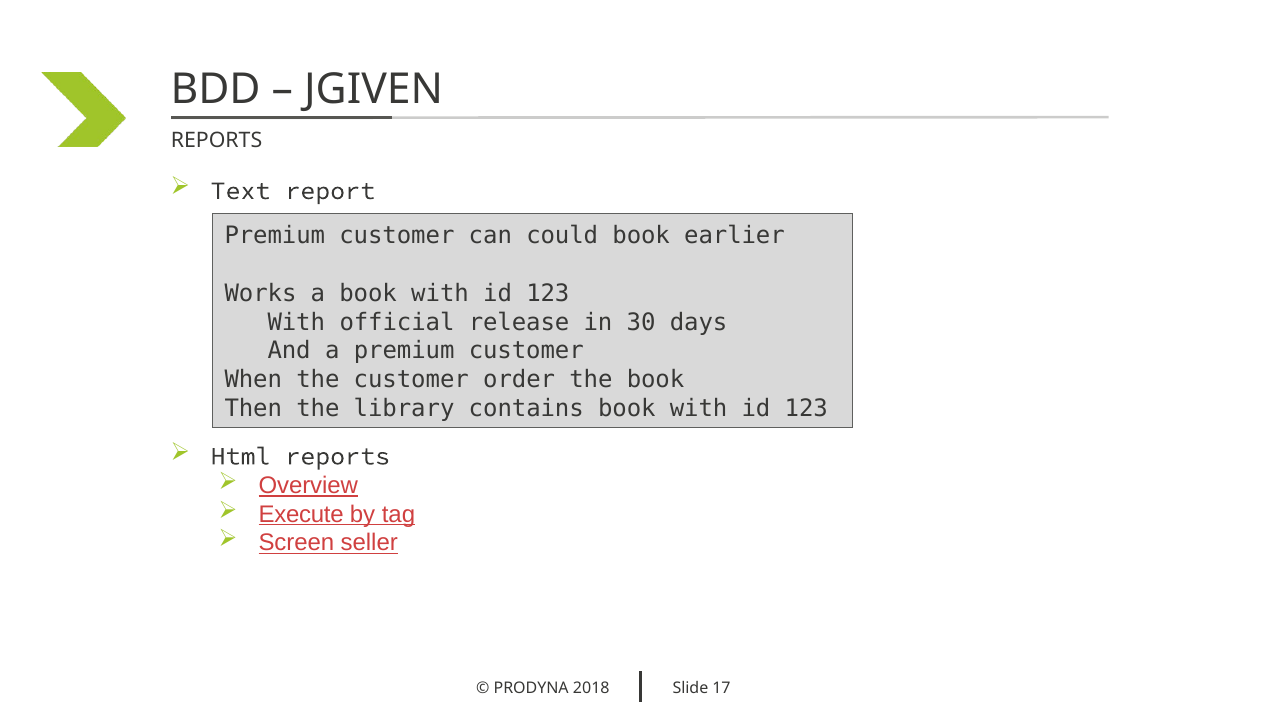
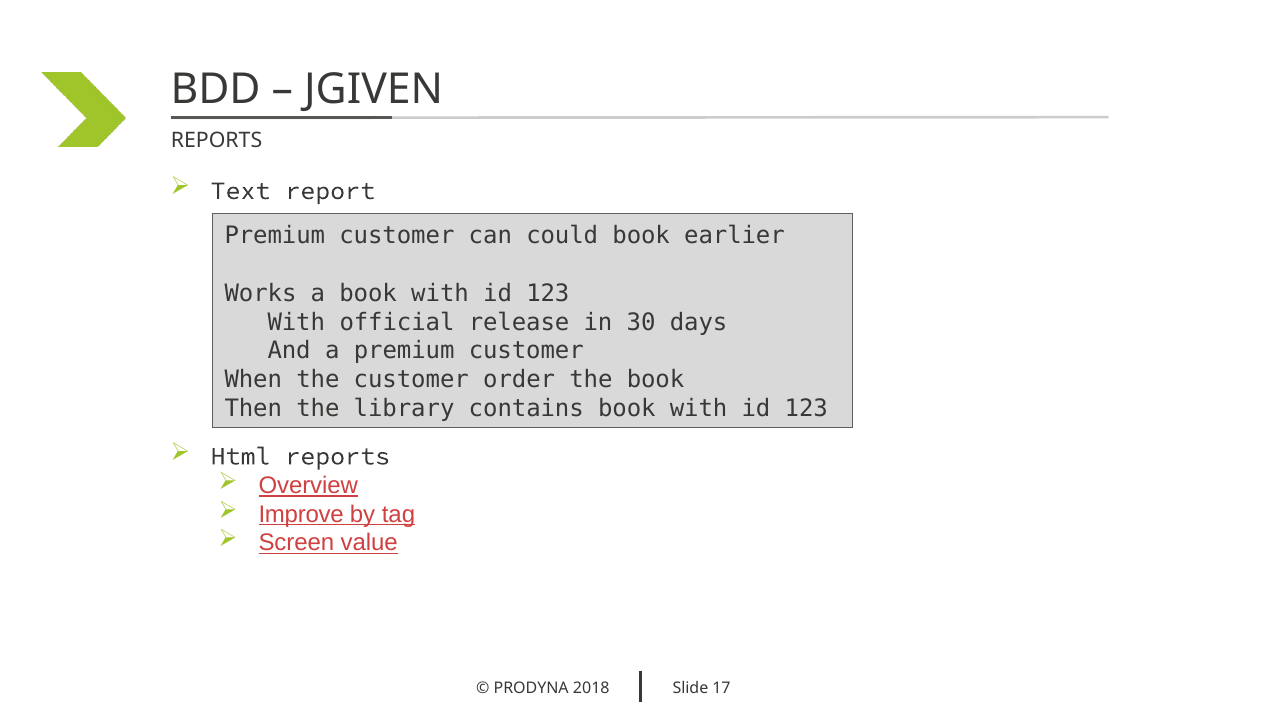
Execute: Execute -> Improve (301, 514)
seller: seller -> value (369, 543)
